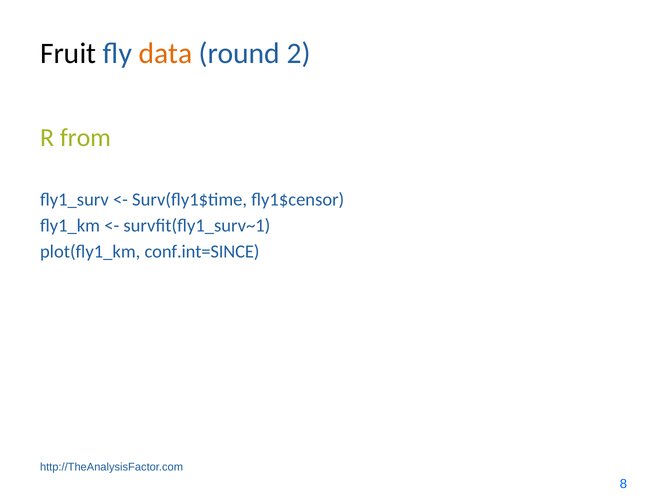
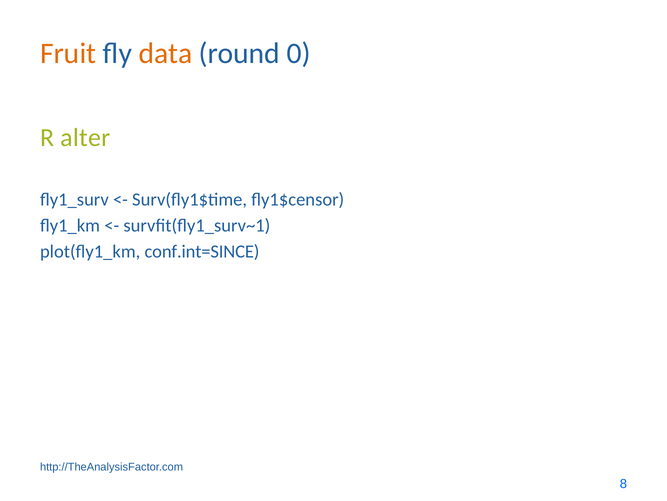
Fruit colour: black -> orange (68, 53)
2: 2 -> 0 (299, 53)
from: from -> alter (85, 137)
